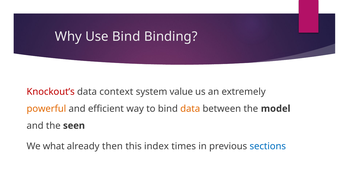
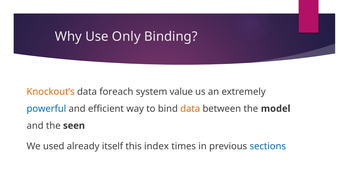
Use Bind: Bind -> Only (126, 37)
Knockout’s colour: red -> orange (51, 92)
context: context -> foreach (116, 92)
powerful colour: orange -> blue (46, 109)
what: what -> used (54, 146)
then: then -> itself (112, 146)
